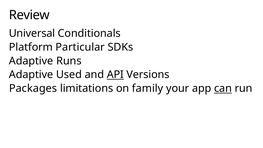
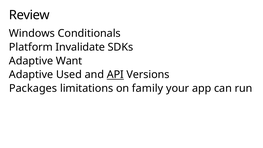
Universal: Universal -> Windows (32, 33)
Particular: Particular -> Invalidate (80, 47)
Runs: Runs -> Want (69, 61)
can underline: present -> none (223, 88)
